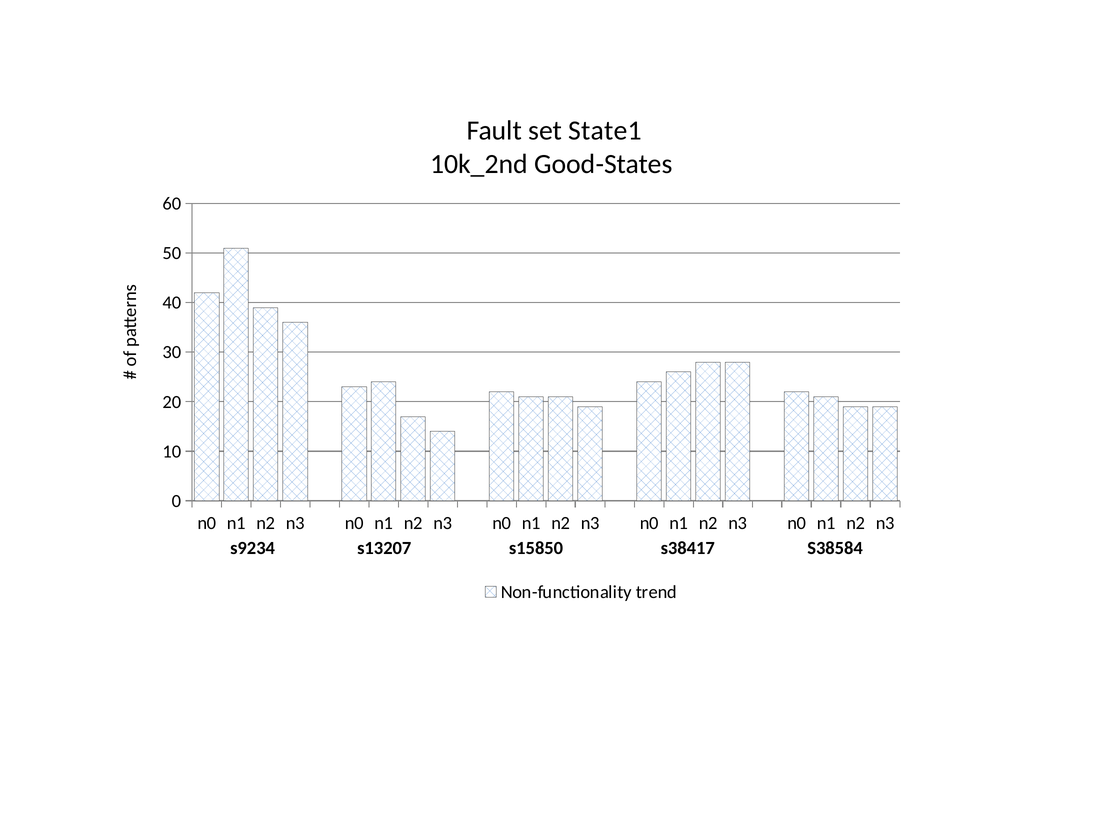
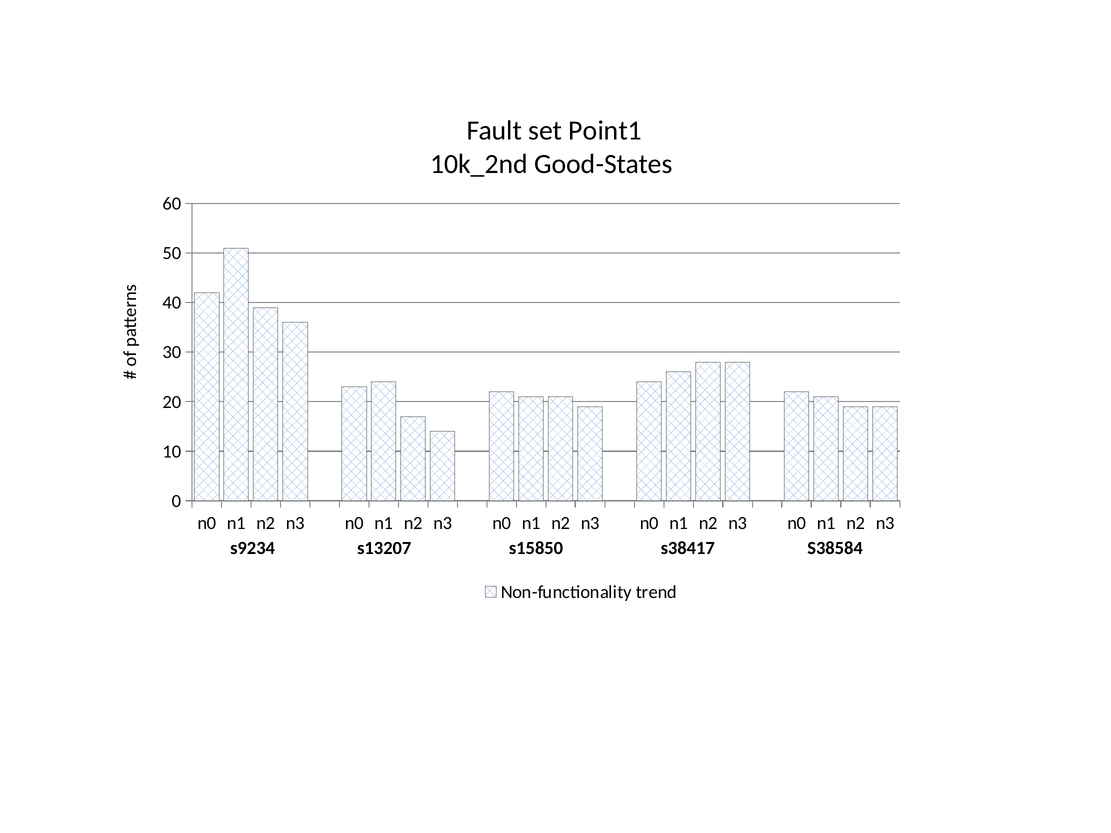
State1: State1 -> Point1 (605, 131)
